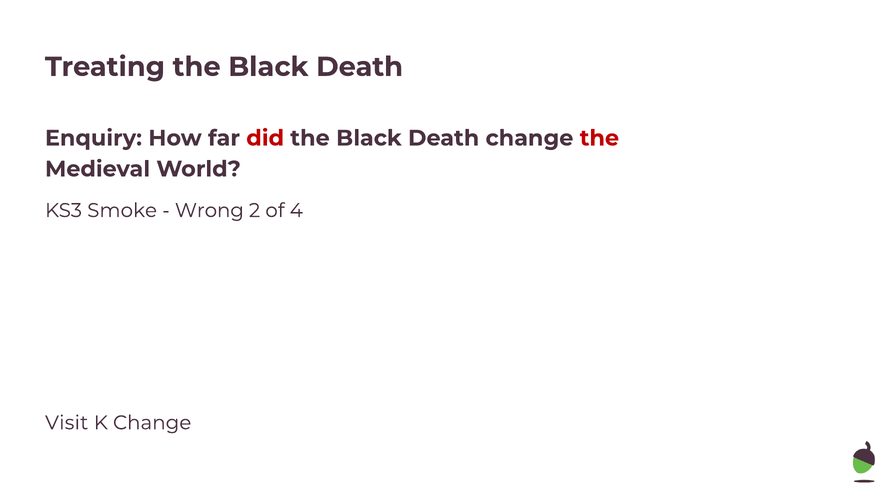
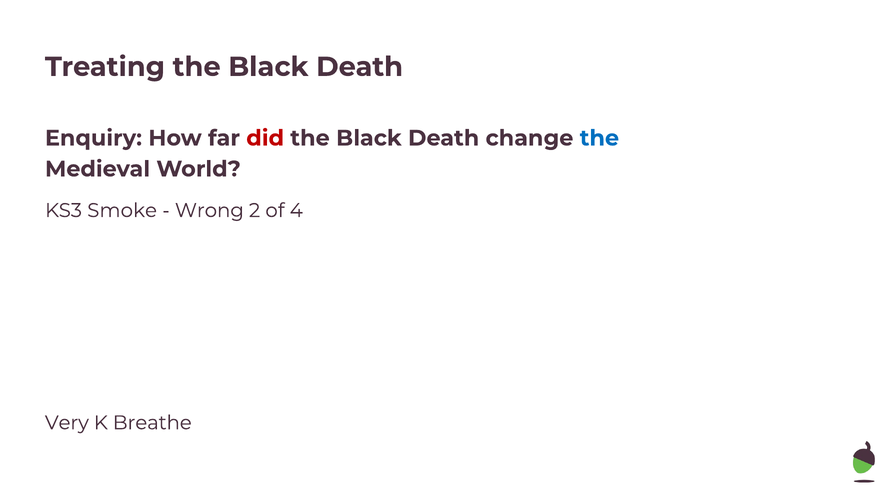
the colour: red -> blue (599, 138)
Visit: Visit -> Very (67, 423)
K Change: Change -> Breathe (152, 423)
